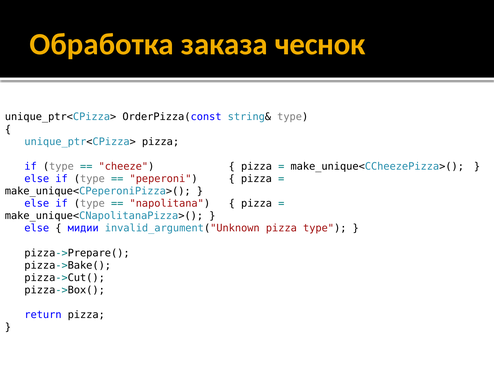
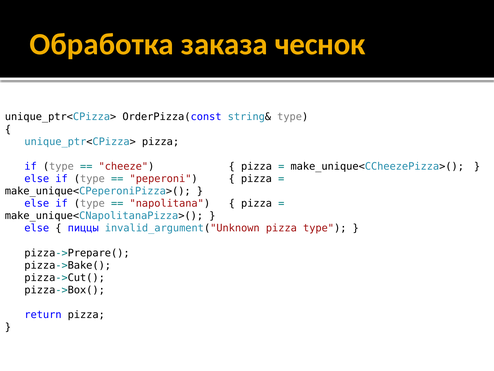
мидии: мидии -> пиццы (83, 228)
